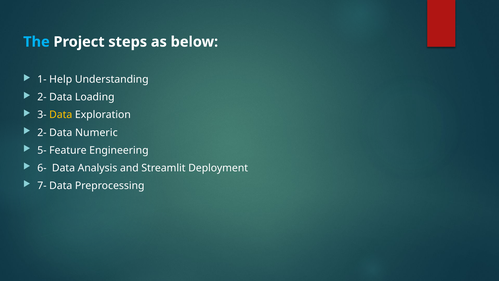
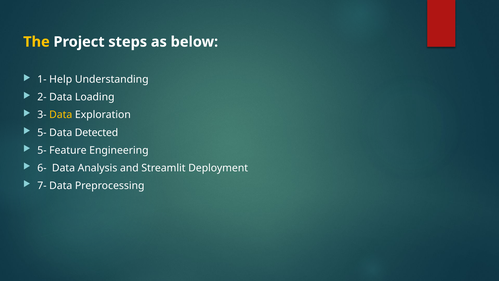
The colour: light blue -> yellow (36, 42)
2-: 2- -> 5- (42, 132)
Numeric: Numeric -> Detected (97, 132)
